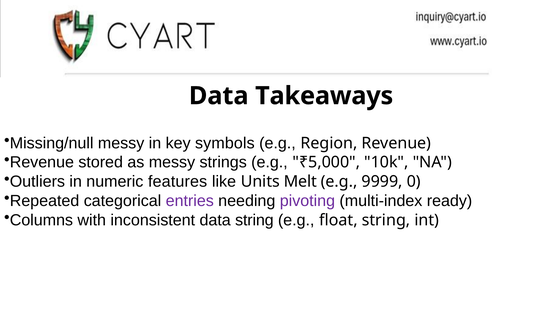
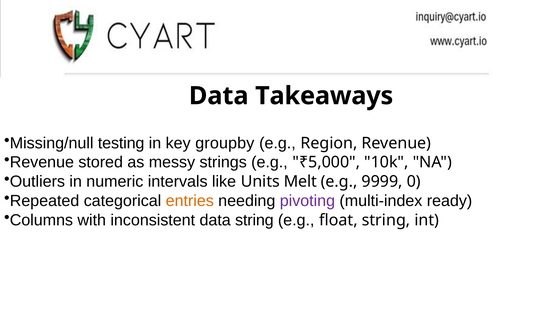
Missing/null messy: messy -> testing (121, 143)
symbols: symbols -> groupby (225, 143)
features: features -> intervals (178, 182)
entries colour: purple -> orange (190, 201)
